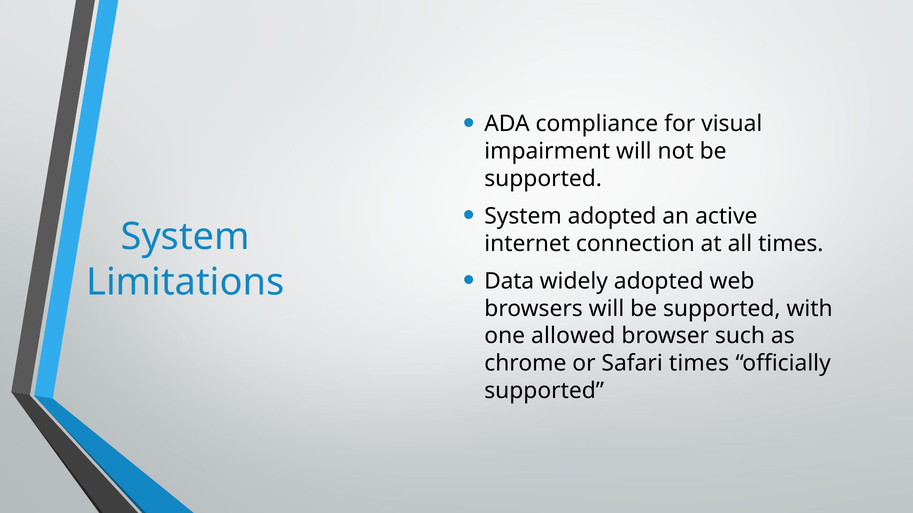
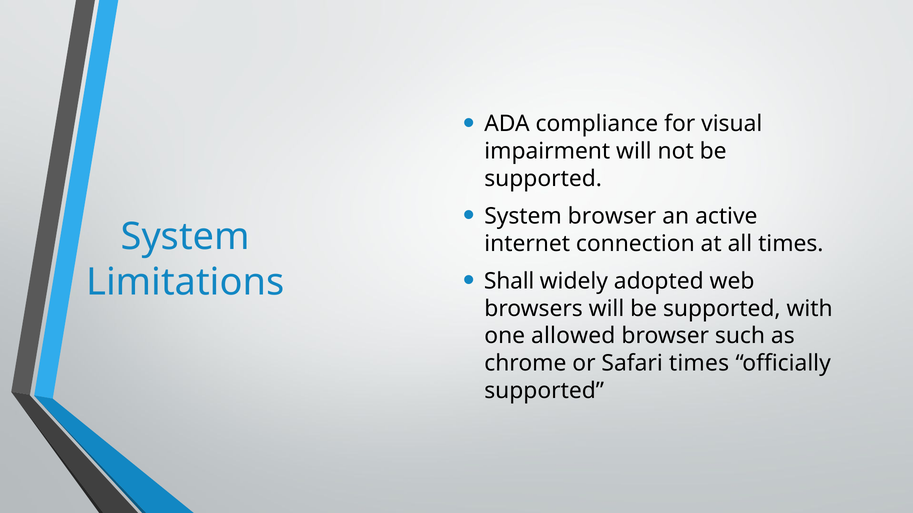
System adopted: adopted -> browser (612, 216)
Data: Data -> Shall (509, 281)
